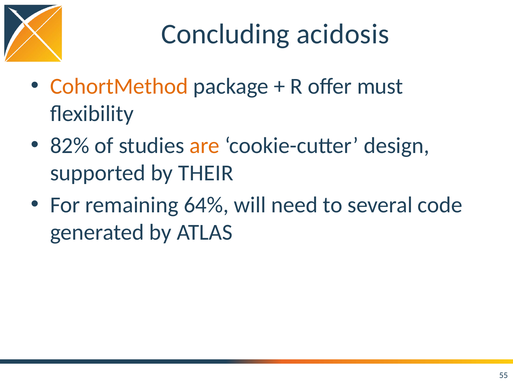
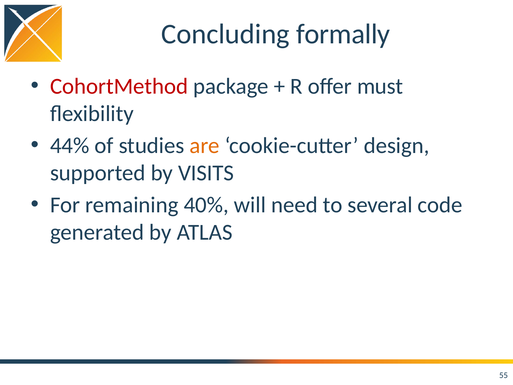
acidosis: acidosis -> formally (343, 34)
CohortMethod colour: orange -> red (119, 86)
82%: 82% -> 44% (70, 146)
THEIR: THEIR -> VISITS (206, 173)
64%: 64% -> 40% (206, 205)
